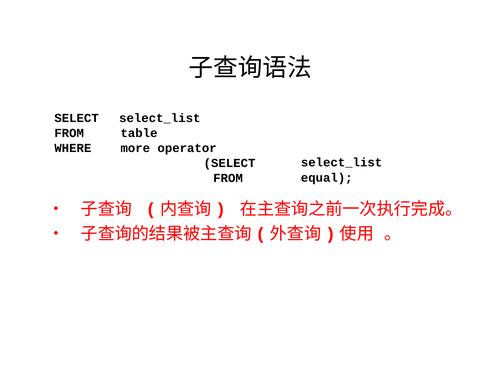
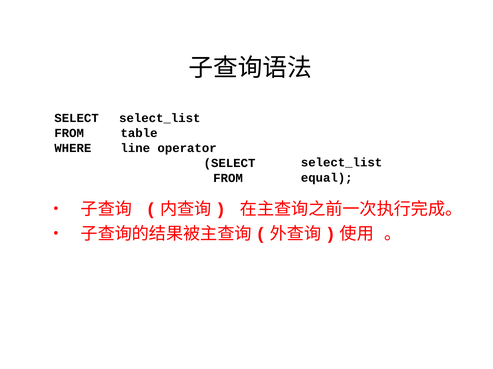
more: more -> line (135, 148)
